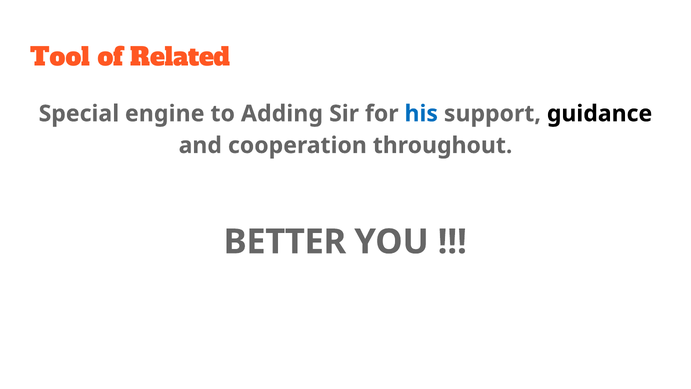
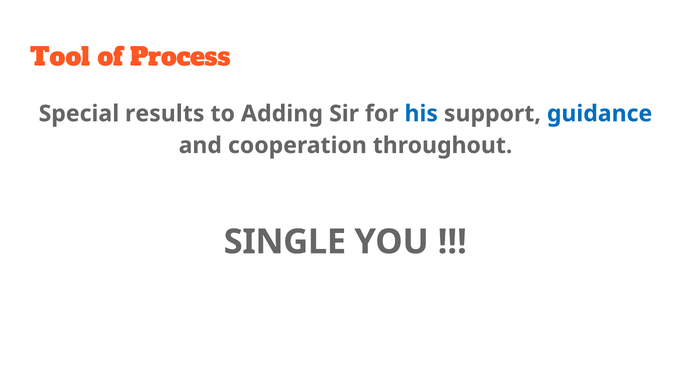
Related: Related -> Process (180, 57)
engine: engine -> results (165, 114)
guidance colour: black -> blue (600, 114)
BETTER: BETTER -> SINGLE (285, 242)
